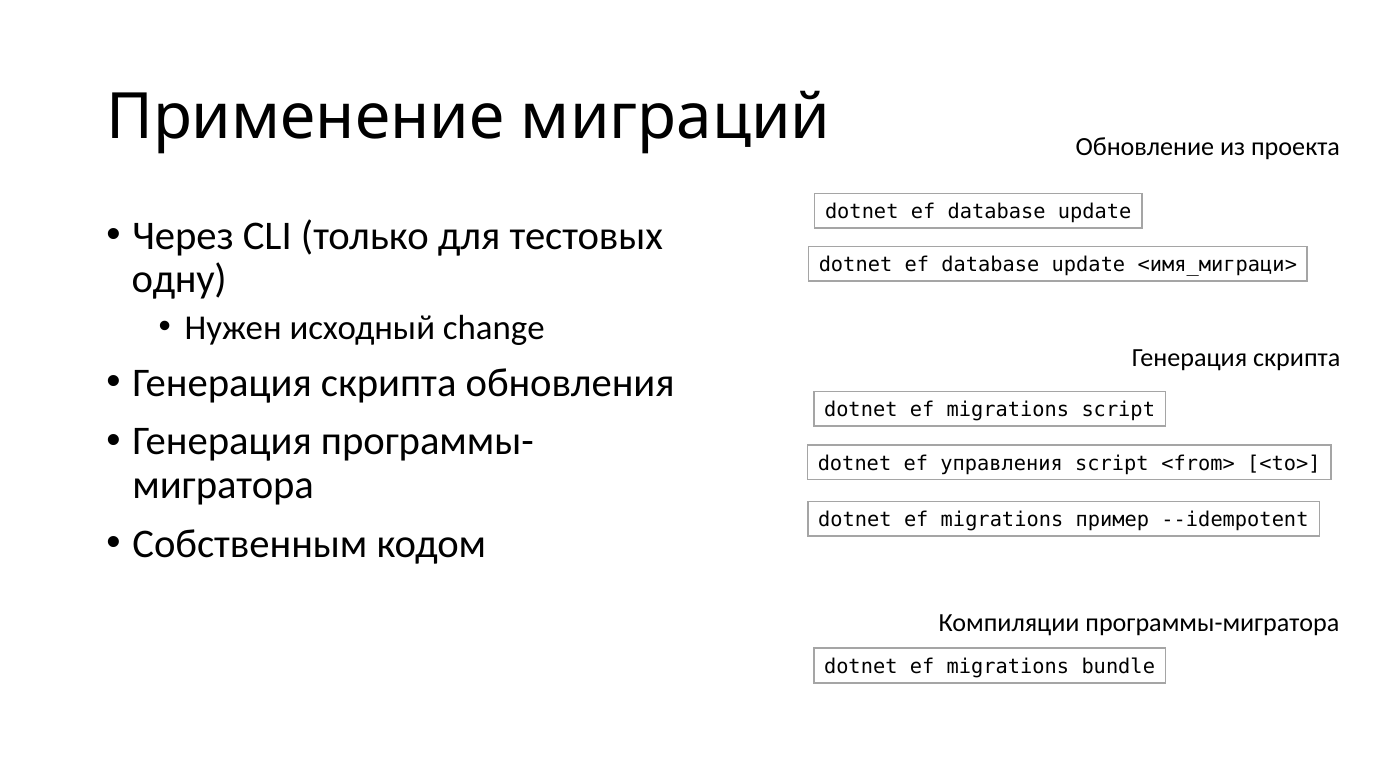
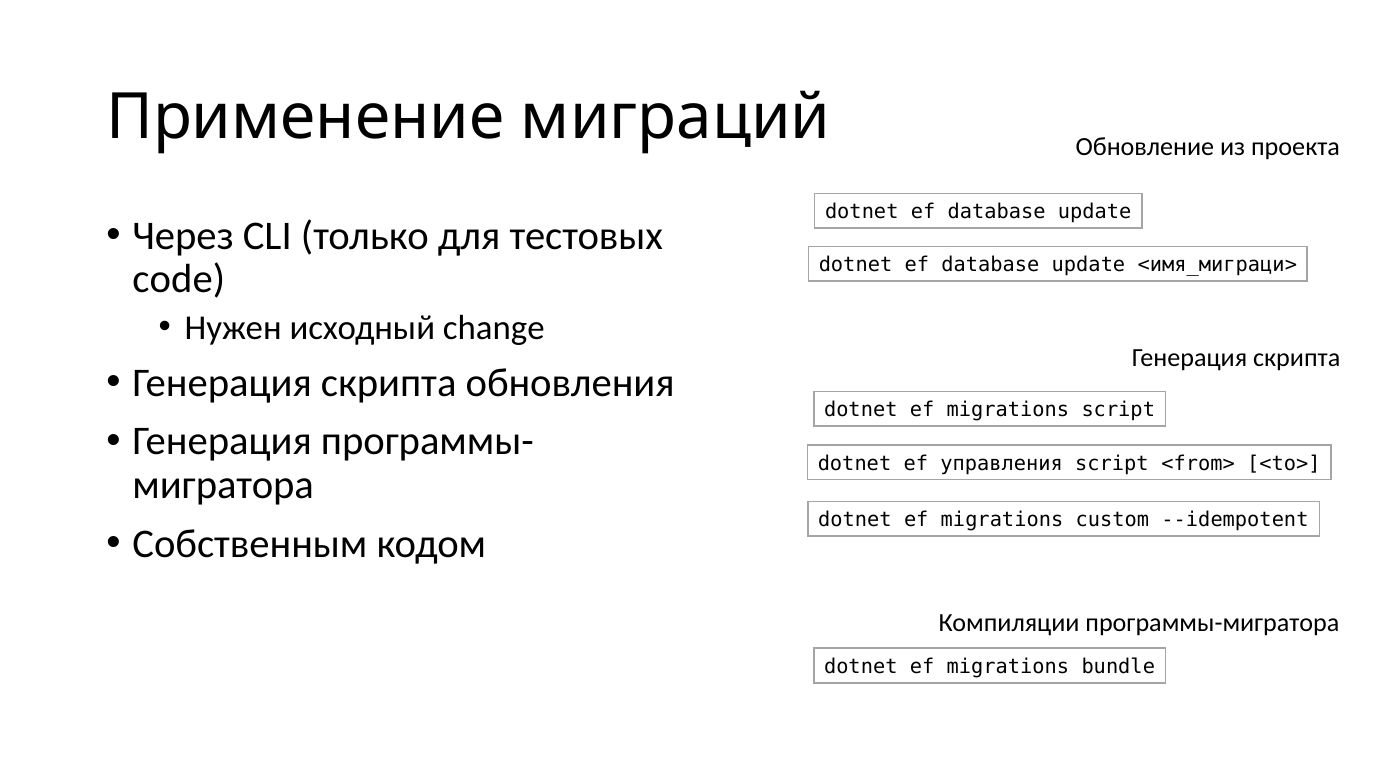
одну: одну -> code (179, 280)
пример: пример -> custom (1112, 520)
